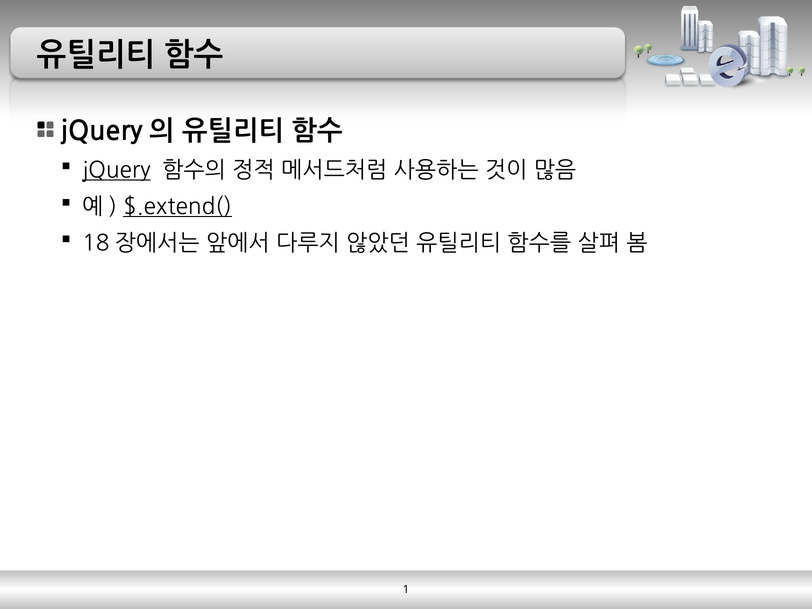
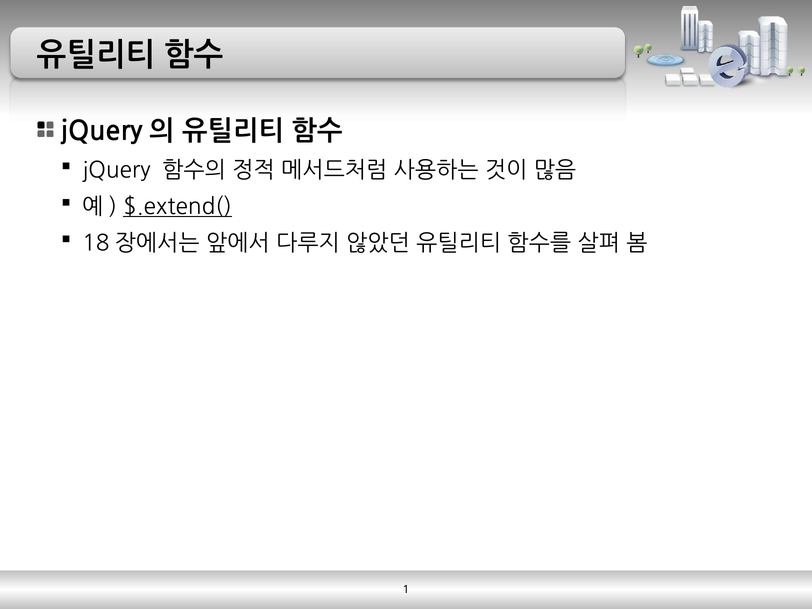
jQuery underline: present -> none (116, 170)
